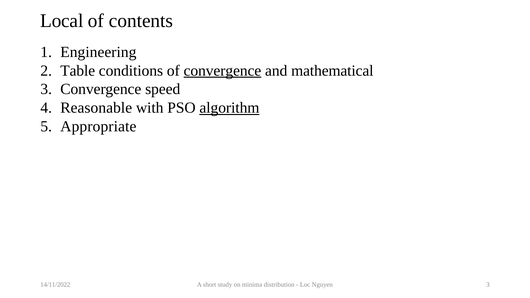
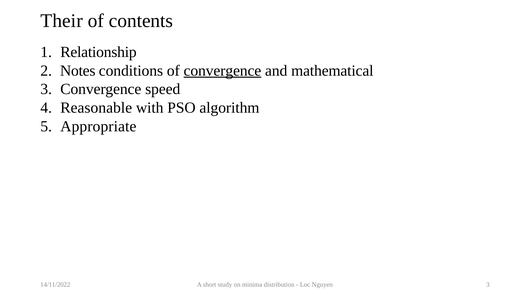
Local: Local -> Their (62, 21)
Engineering: Engineering -> Relationship (98, 52)
Table: Table -> Notes (78, 71)
algorithm underline: present -> none (229, 108)
